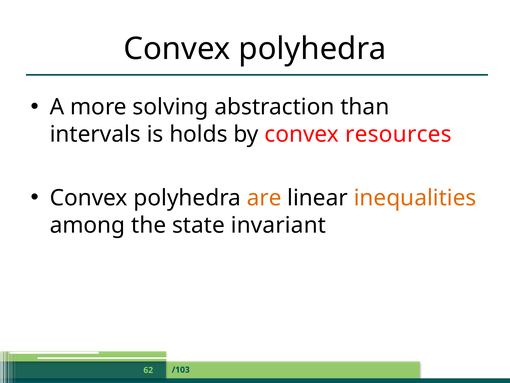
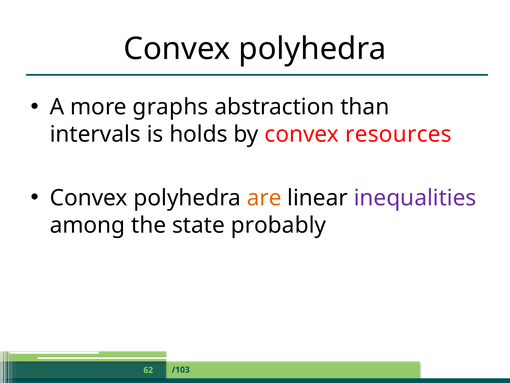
solving: solving -> graphs (171, 107)
inequalities colour: orange -> purple (415, 198)
invariant: invariant -> probably (278, 225)
